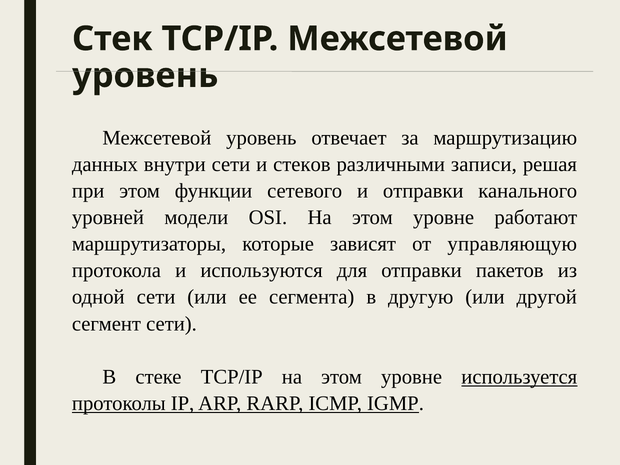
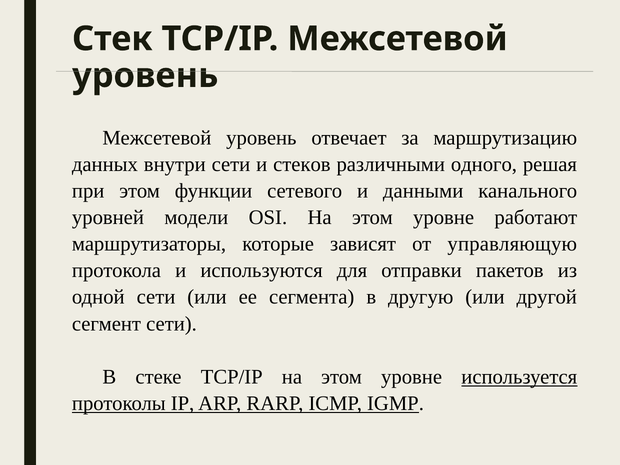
записи: записи -> одного (484, 164)
и отправки: отправки -> данными (423, 191)
